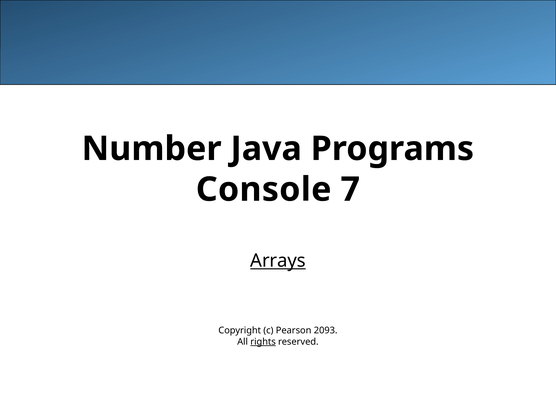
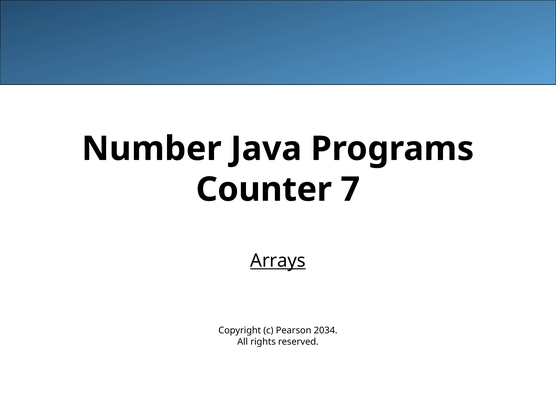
Console: Console -> Counter (264, 190)
2093: 2093 -> 2034 (326, 331)
rights underline: present -> none (263, 342)
